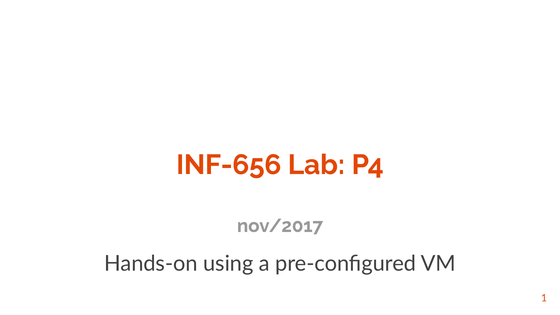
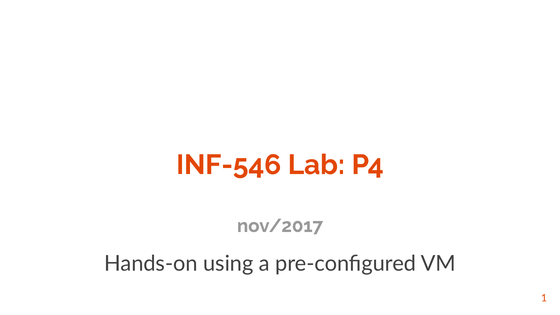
INF-656: INF-656 -> INF-546 (229, 165)
